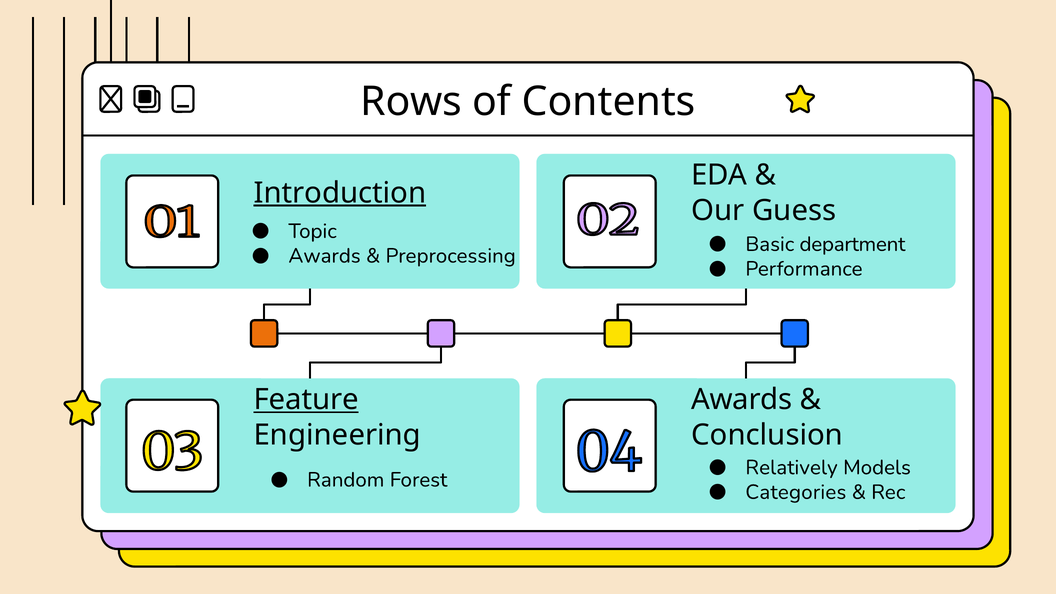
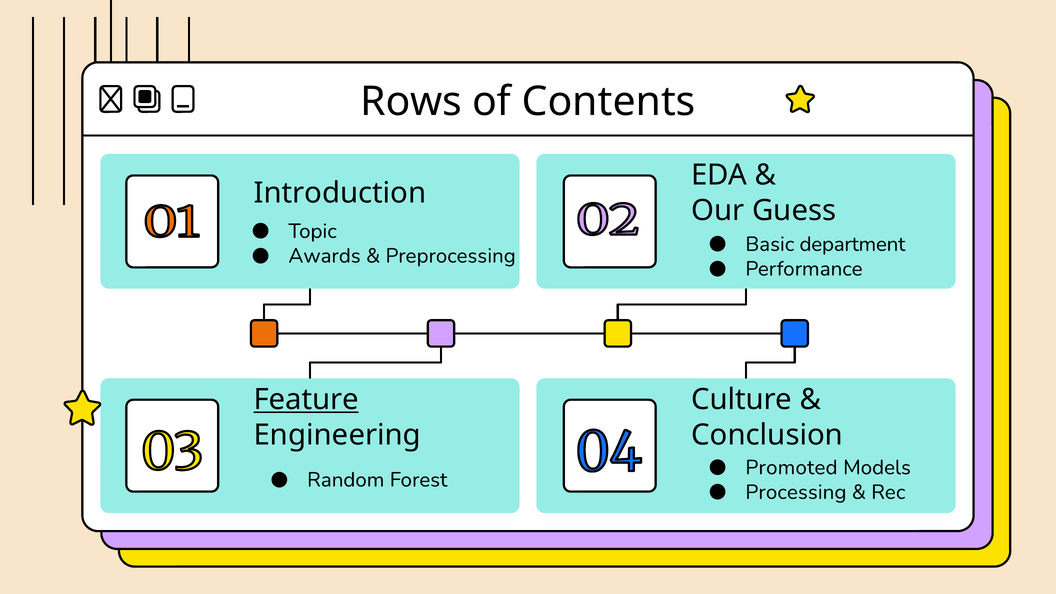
Introduction underline: present -> none (340, 193)
Awards: Awards -> Culture (742, 400)
Relatively: Relatively -> Promoted (791, 467)
Categories: Categories -> Processing (796, 492)
